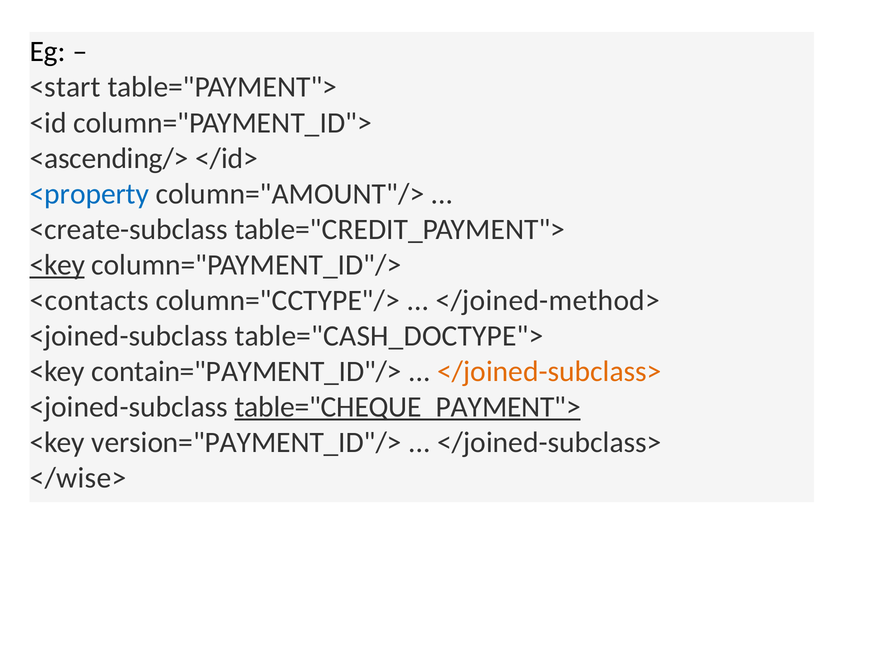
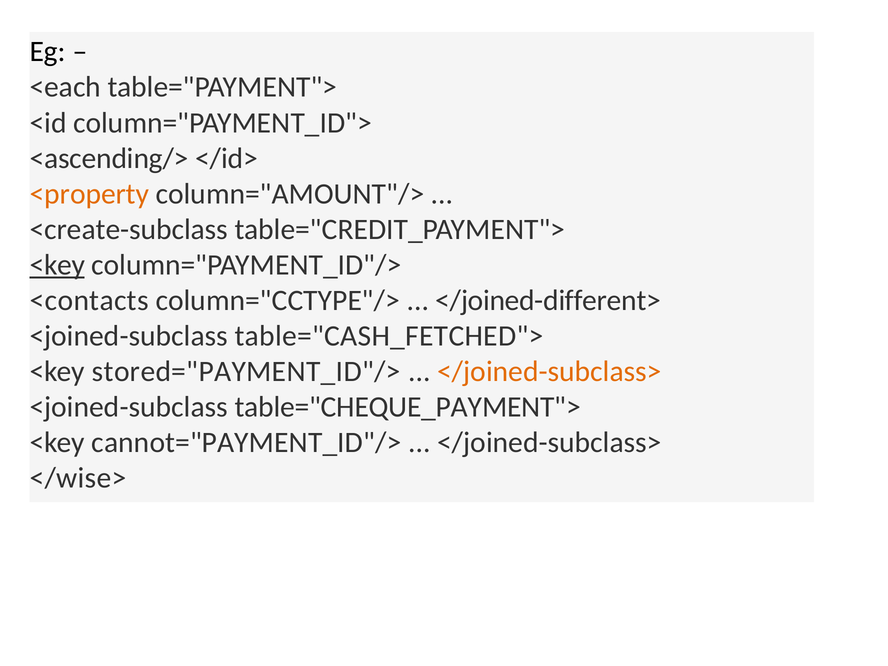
<start: <start -> <each (65, 87)
<property colour: blue -> orange (89, 194)
</joined-method>: </joined-method> -> </joined-different> (548, 300)
table="CASH_DOCTYPE">: table="CASH_DOCTYPE"> -> table="CASH_FETCHED"> (389, 336)
contain="PAYMENT_ID"/>: contain="PAYMENT_ID"/> -> stored="PAYMENT_ID"/> (246, 371)
table="CHEQUE_PAYMENT"> underline: present -> none (408, 407)
version="PAYMENT_ID"/>: version="PAYMENT_ID"/> -> cannot="PAYMENT_ID"/> (246, 442)
